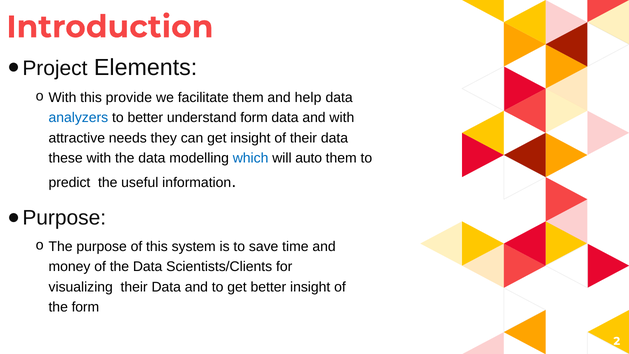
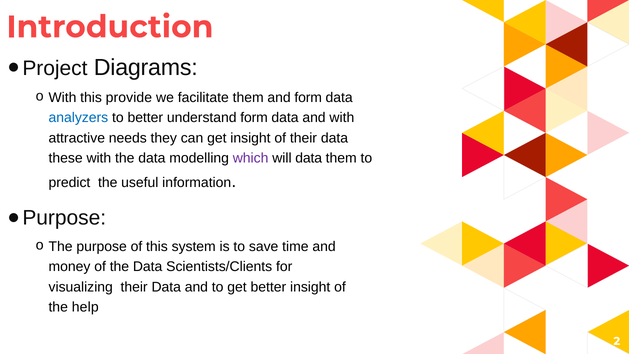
Elements: Elements -> Diagrams (146, 68)
and help: help -> form (308, 98)
which colour: blue -> purple (251, 158)
will auto: auto -> data (309, 158)
the form: form -> help (85, 307)
